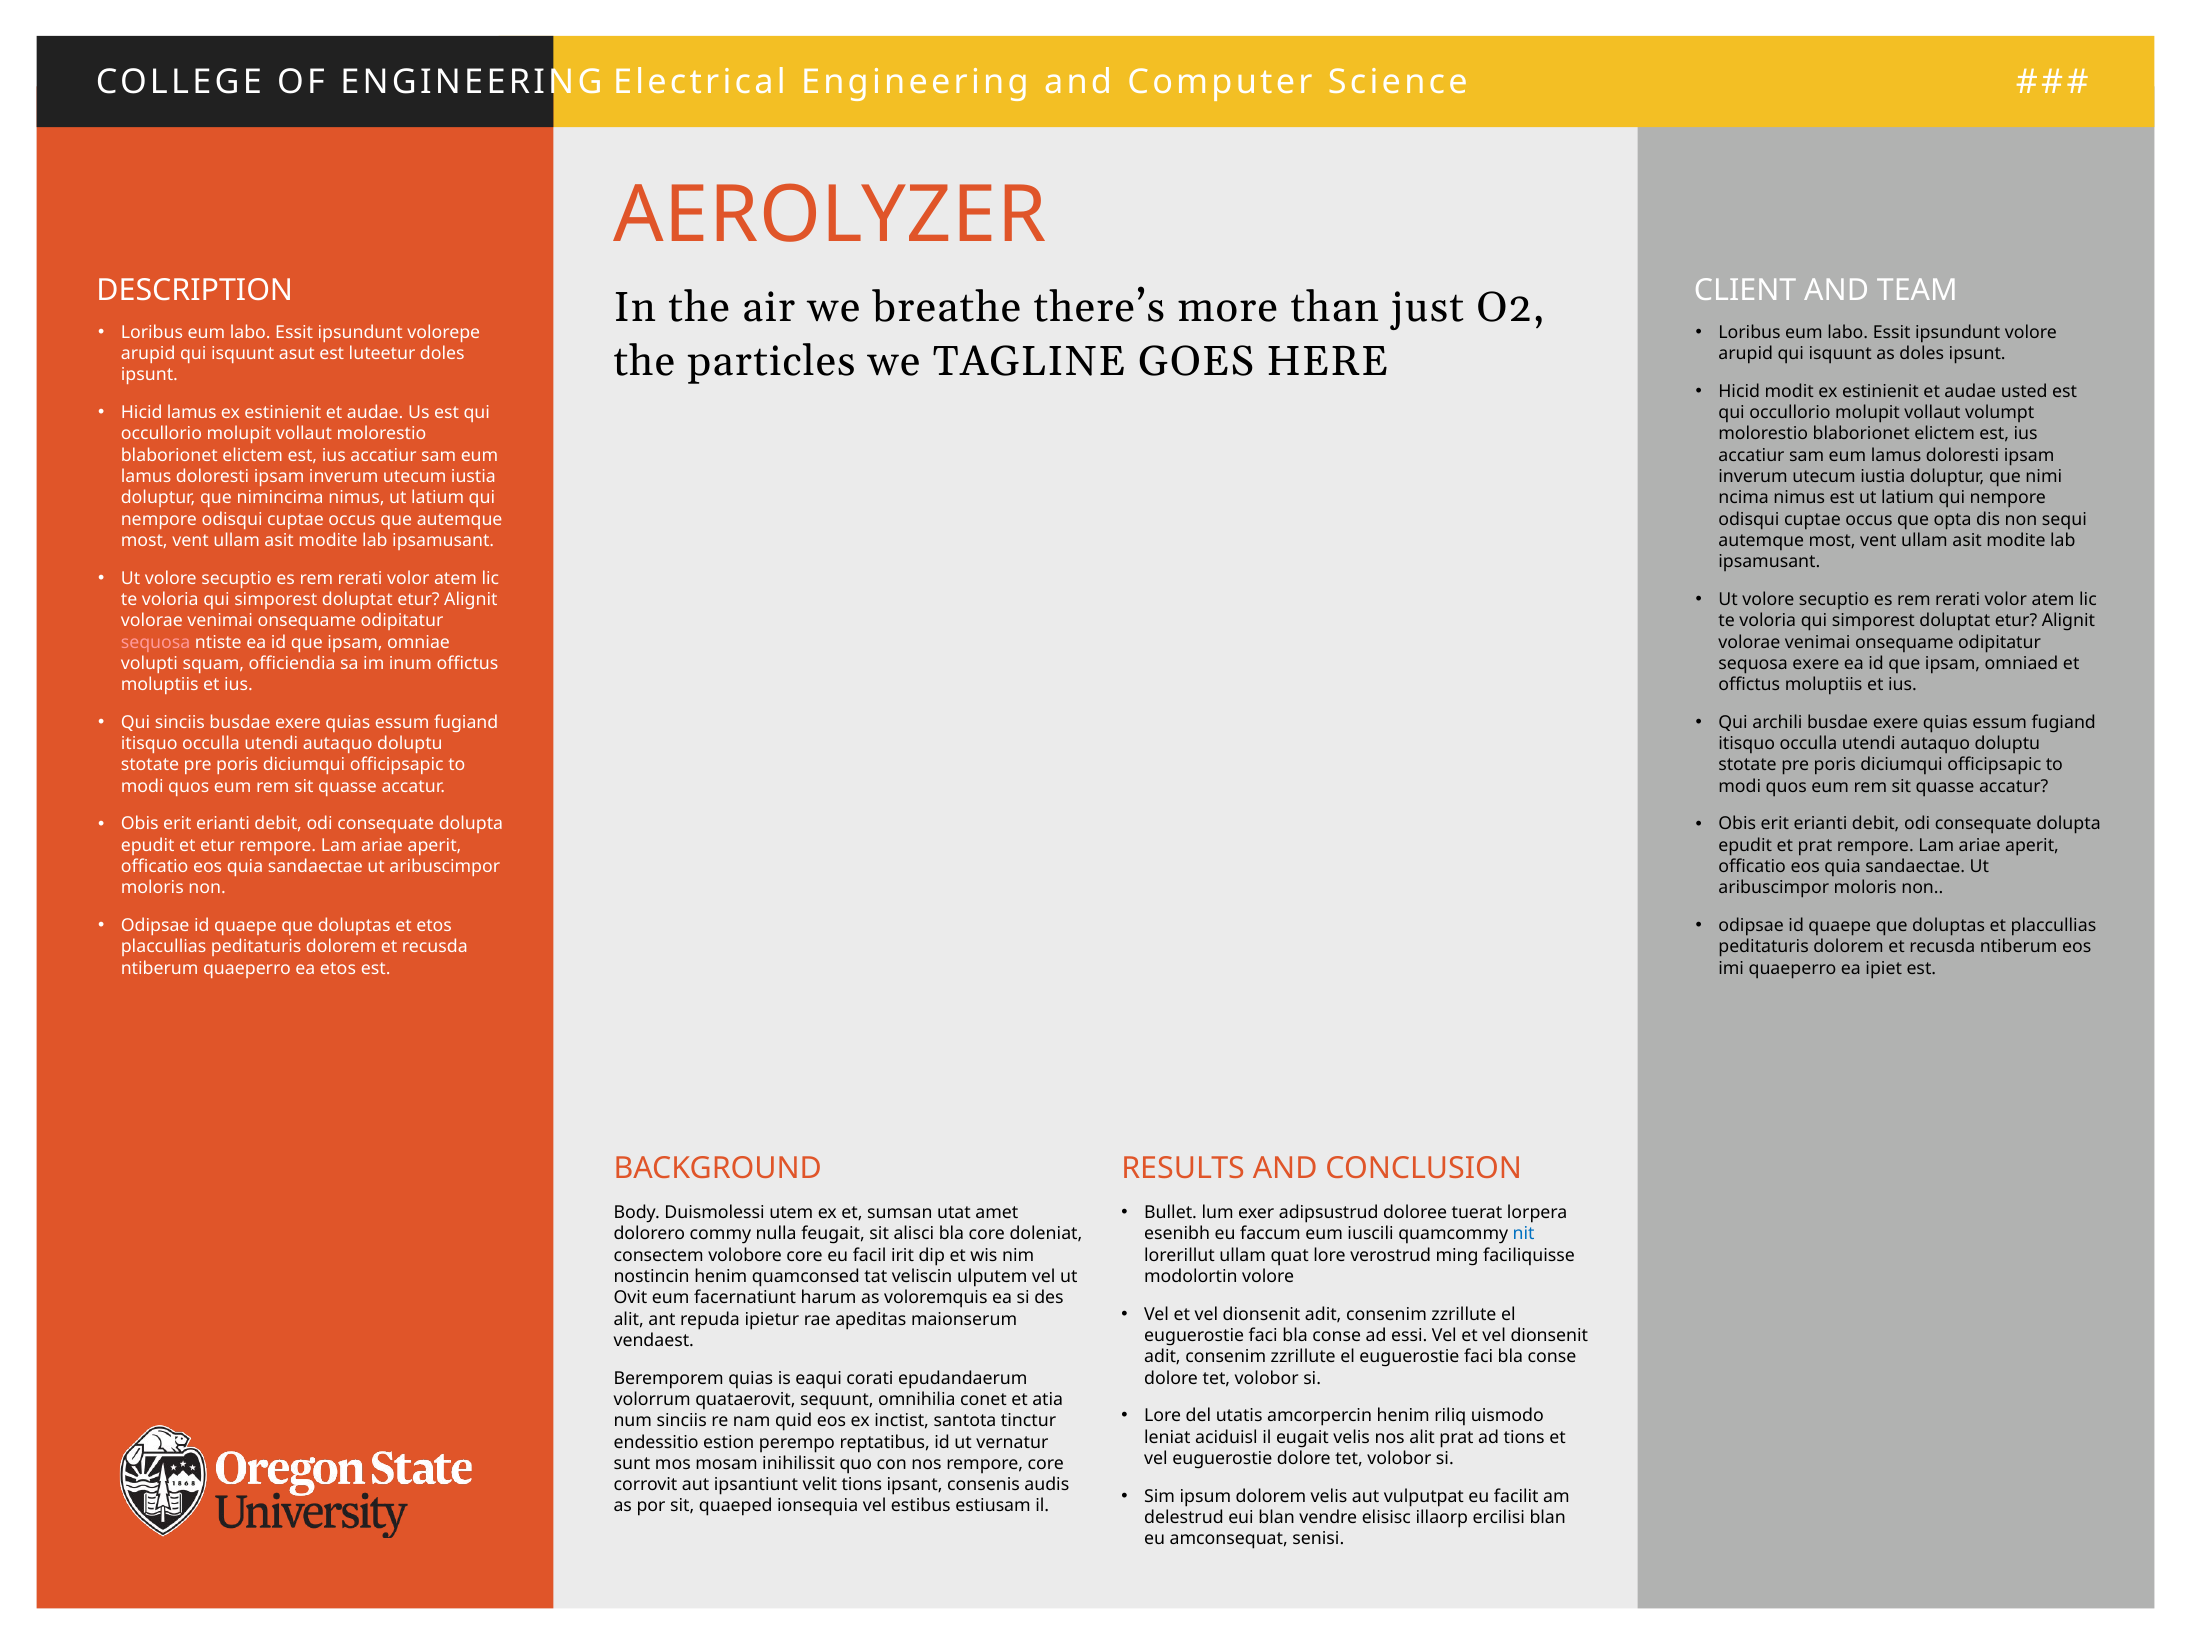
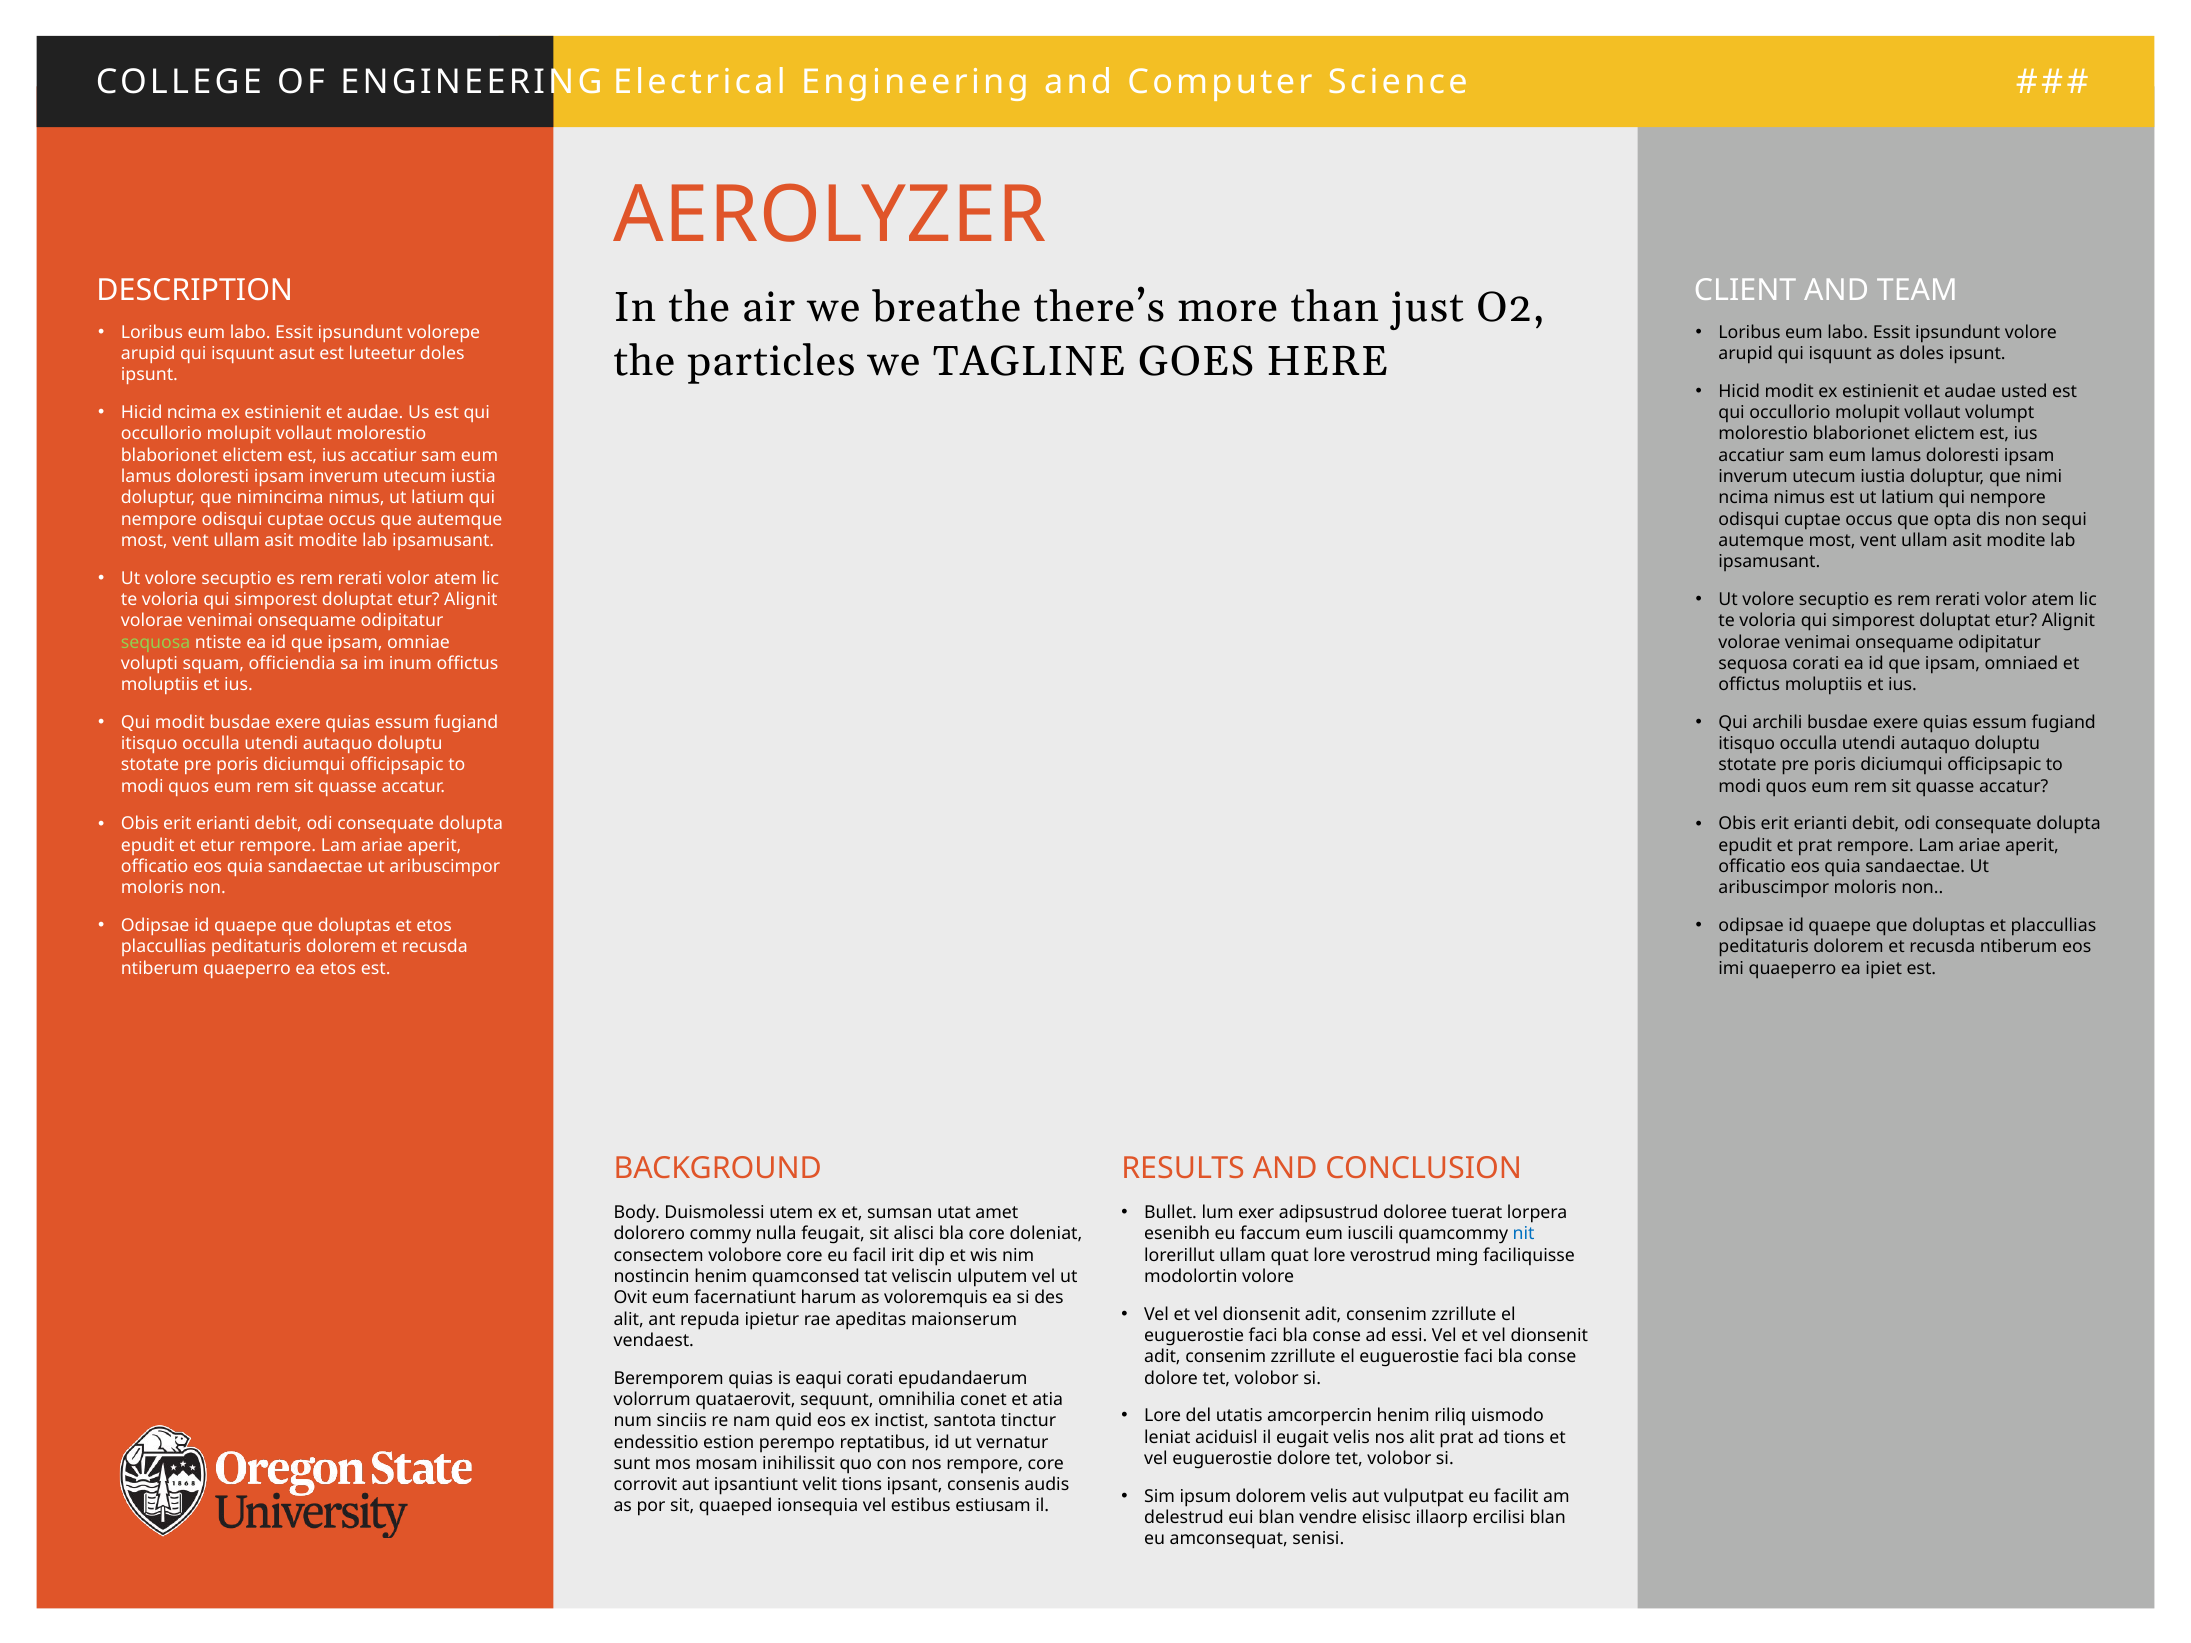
Hicid lamus: lamus -> ncima (192, 413)
sequosa colour: pink -> light green (156, 642)
sequosa exere: exere -> corati (1816, 664)
Qui sinciis: sinciis -> modit (180, 723)
